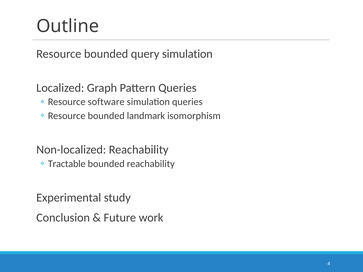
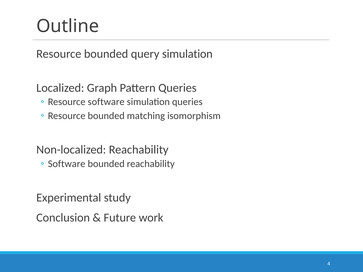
landmark: landmark -> matching (146, 116)
Tractable: Tractable -> Software (67, 164)
